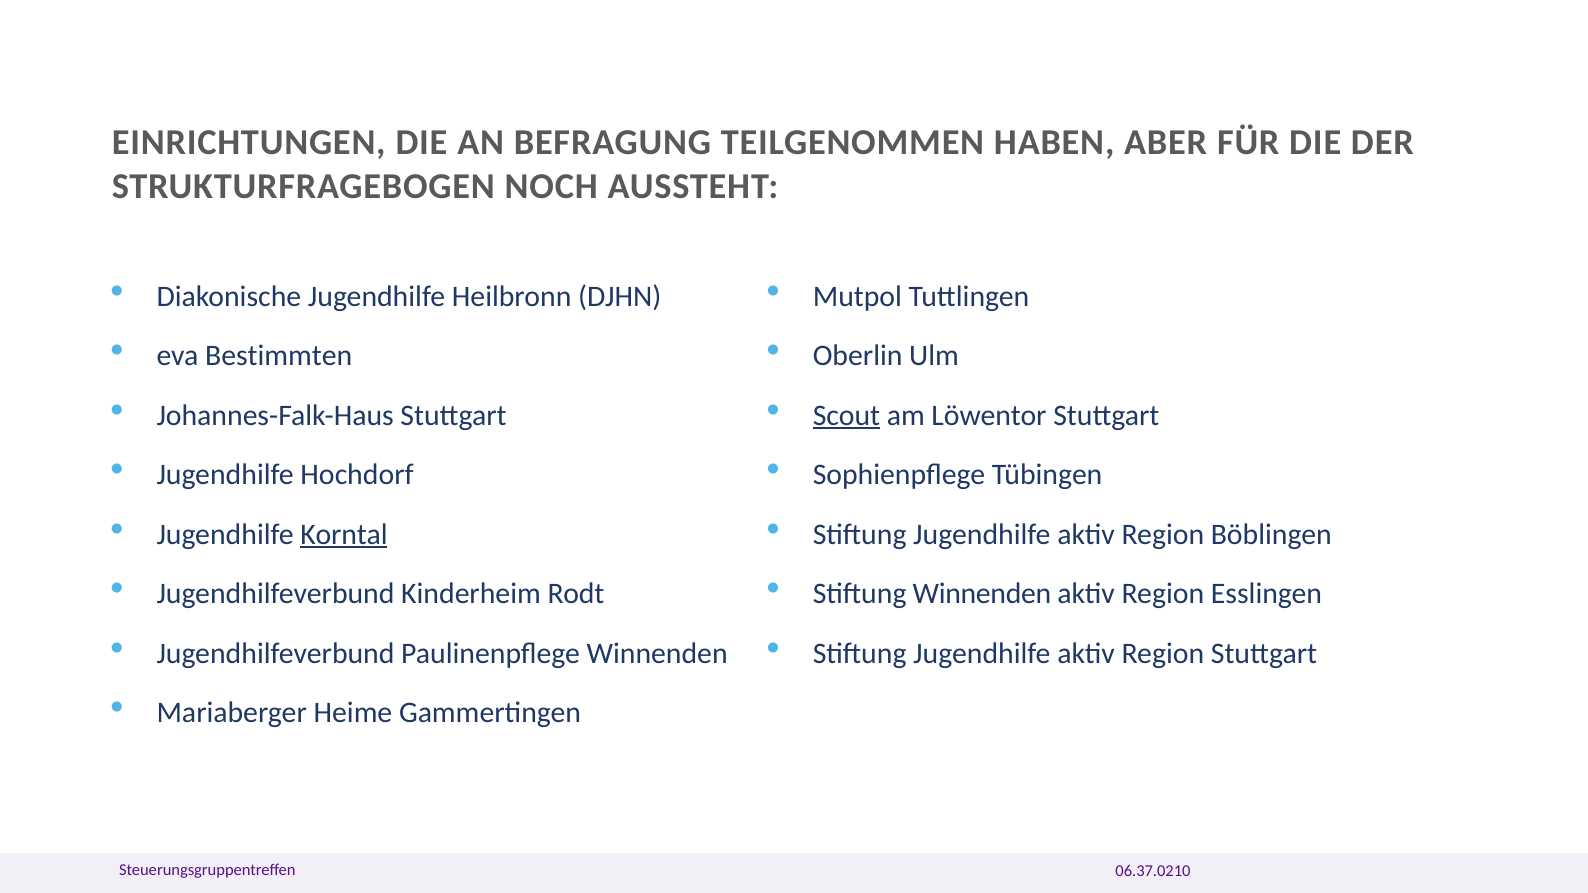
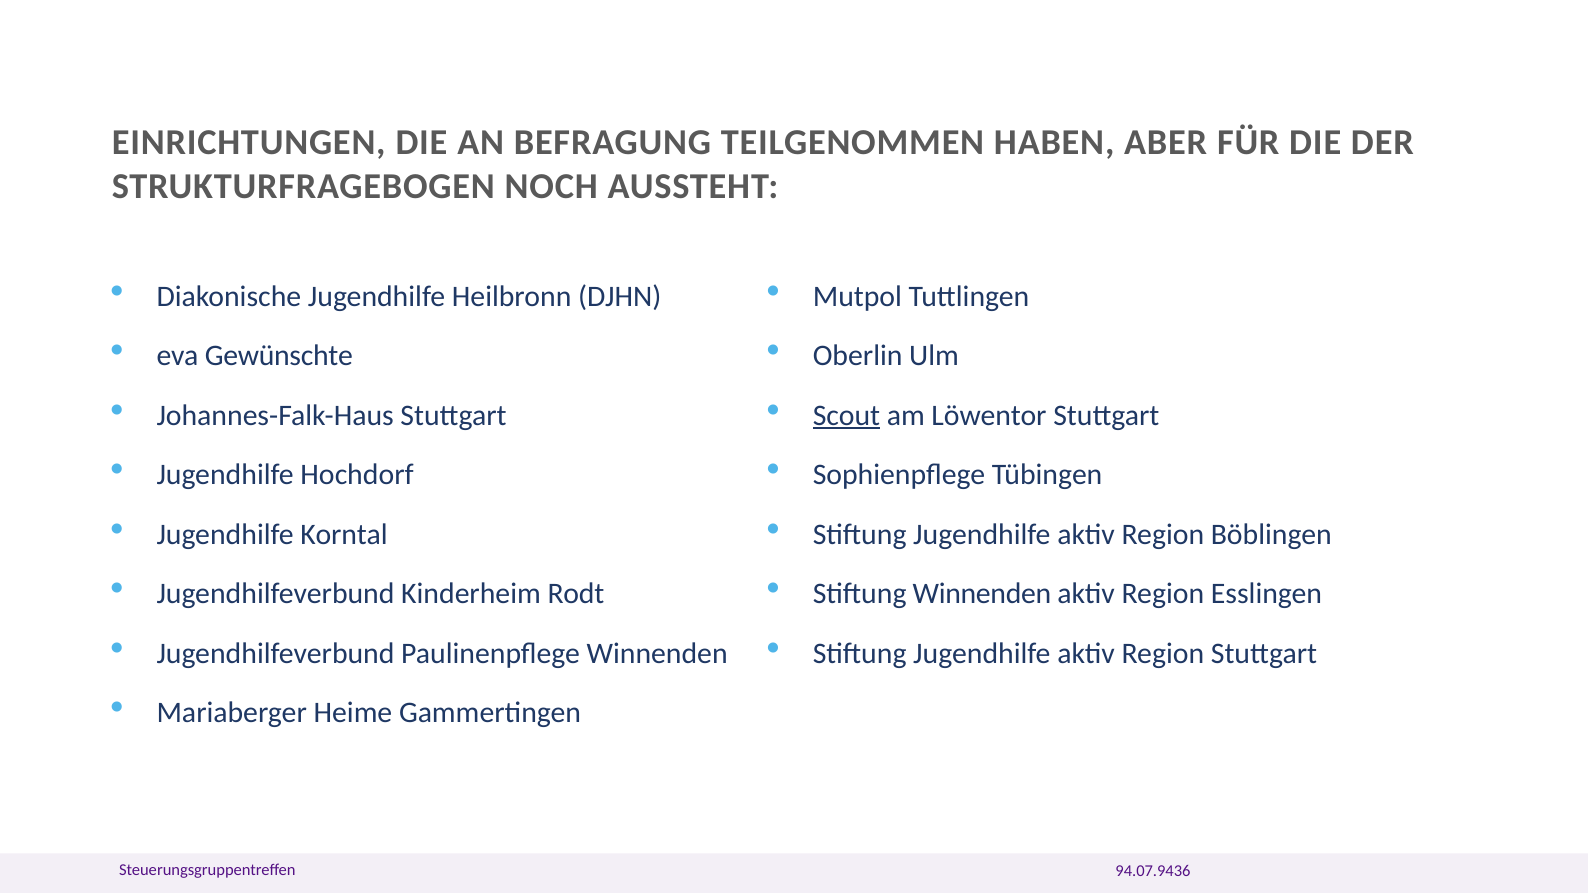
Bestimmten: Bestimmten -> Gewünschte (279, 356)
Korntal underline: present -> none (344, 535)
06.37.0210: 06.37.0210 -> 94.07.9436 (1153, 871)
